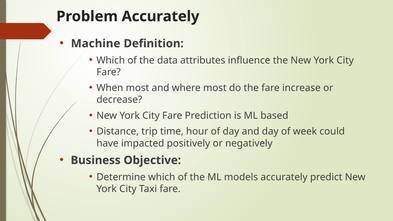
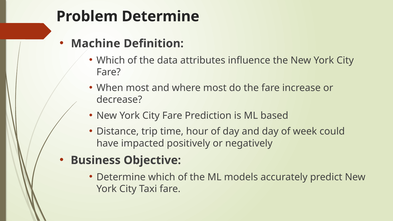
Problem Accurately: Accurately -> Determine (161, 16)
